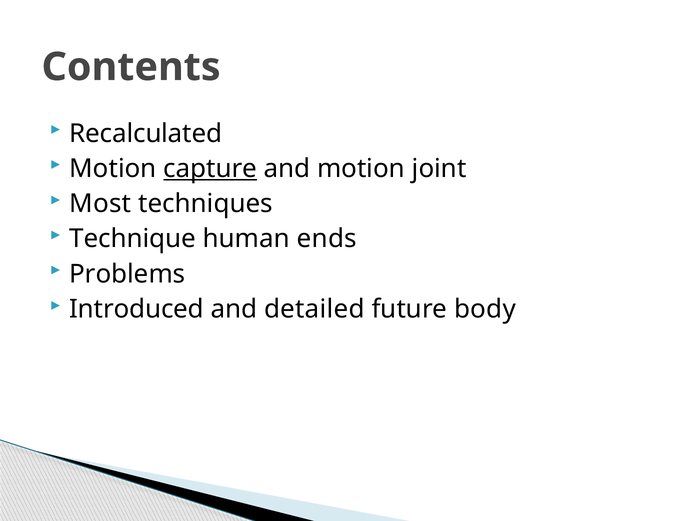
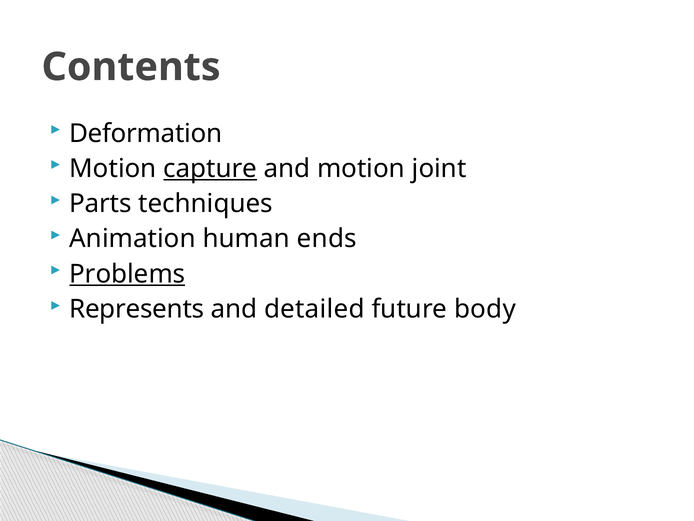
Recalculated: Recalculated -> Deformation (146, 133)
Most: Most -> Parts (100, 204)
Technique: Technique -> Animation (133, 239)
Problems underline: none -> present (127, 274)
Introduced: Introduced -> Represents (137, 309)
